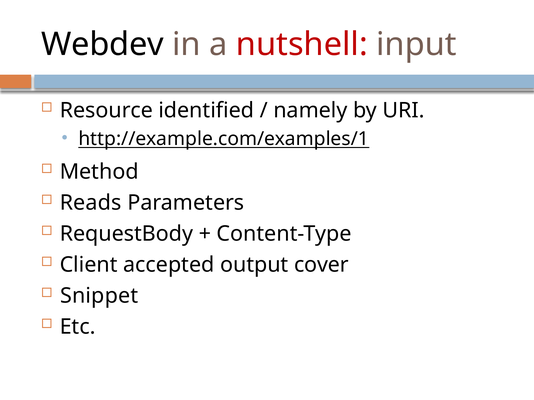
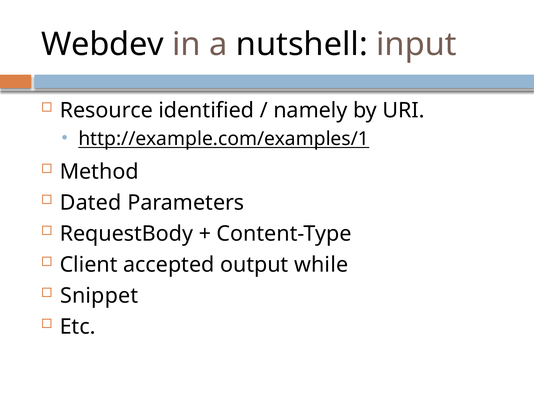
nutshell colour: red -> black (302, 45)
Reads: Reads -> Dated (91, 203)
cover: cover -> while (321, 265)
